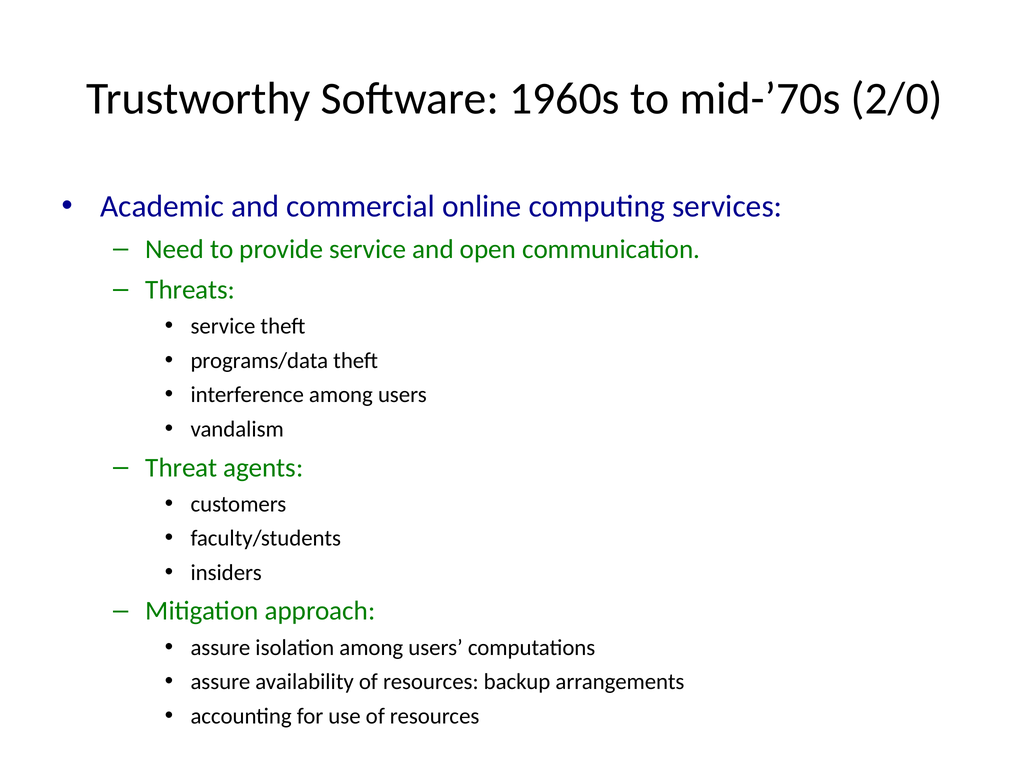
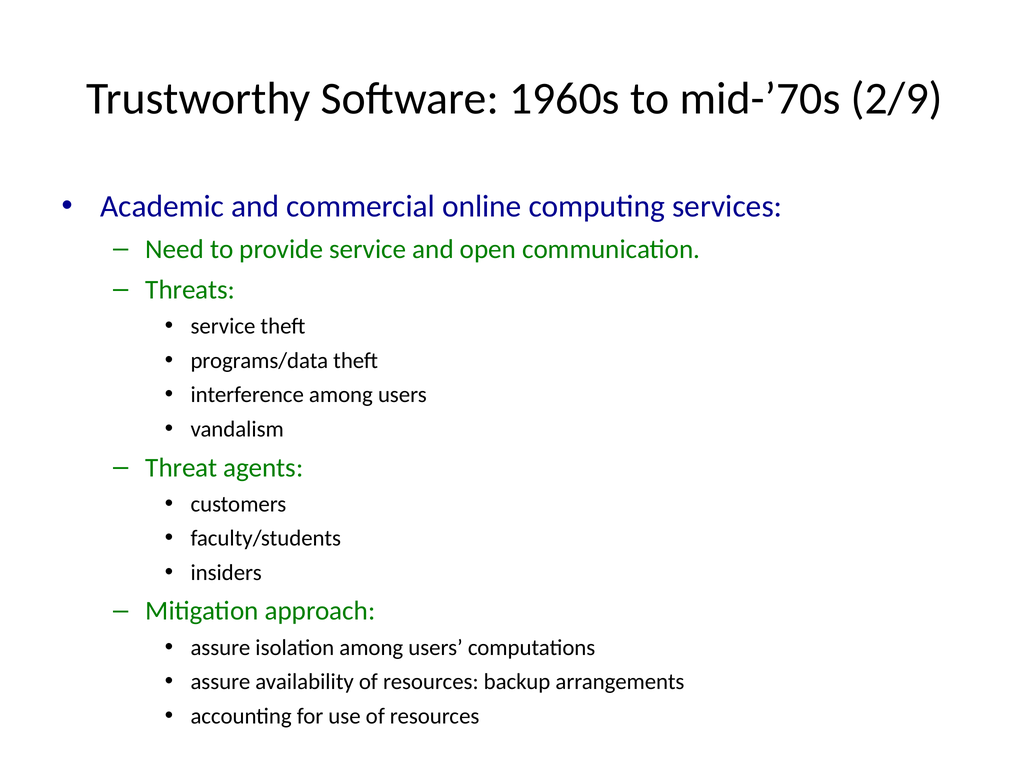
2/0: 2/0 -> 2/9 (897, 98)
